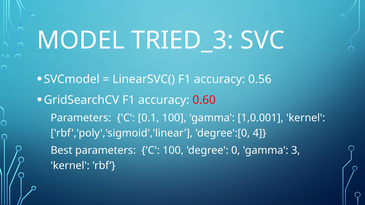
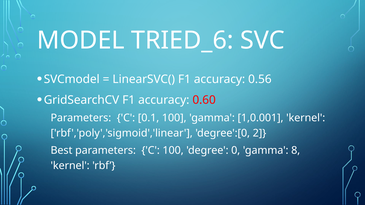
TRIED_3: TRIED_3 -> TRIED_6 (182, 40)
4: 4 -> 2 (260, 133)
3: 3 -> 8 (296, 151)
